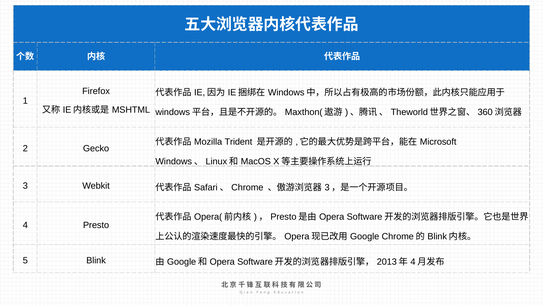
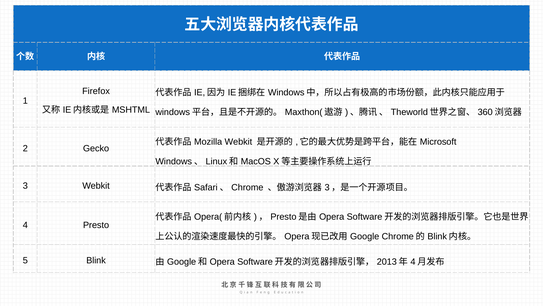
Trident: Trident -> Webkit (238, 142)
